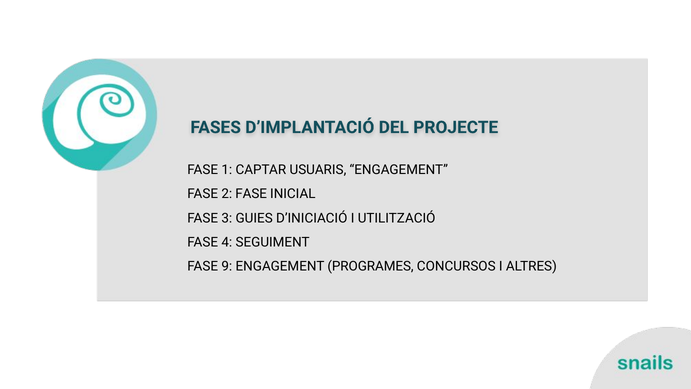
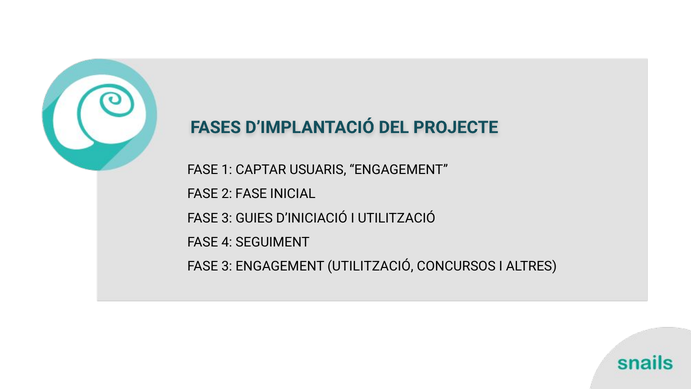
9: 9 -> 3 (227, 266)
ENGAGEMENT PROGRAMES: PROGRAMES -> UTILITZACIÓ (370, 266)
